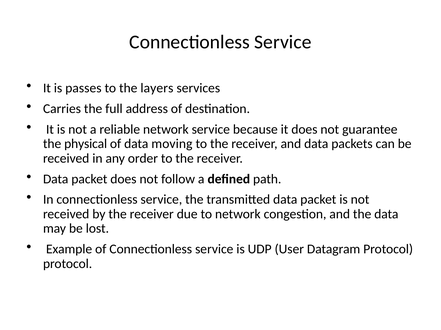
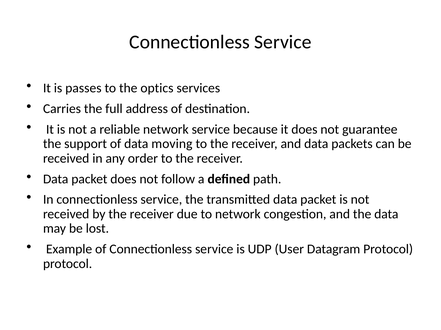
layers: layers -> optics (157, 88)
physical: physical -> support (86, 144)
